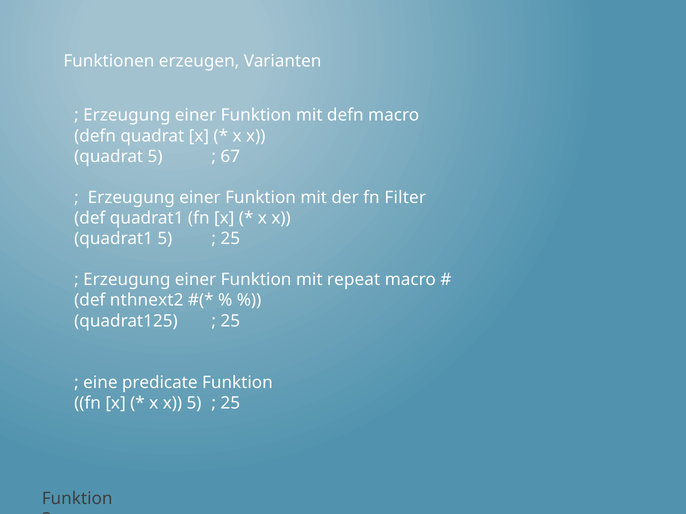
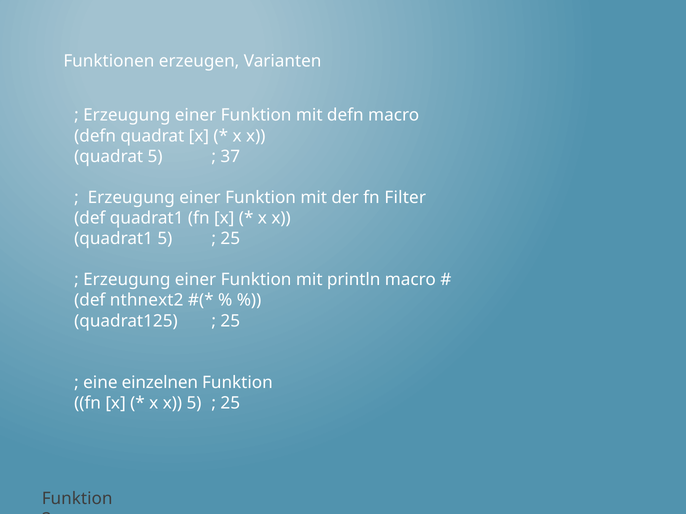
67: 67 -> 37 (230, 157)
repeat: repeat -> println (354, 280)
predicate: predicate -> einzelnen (160, 383)
